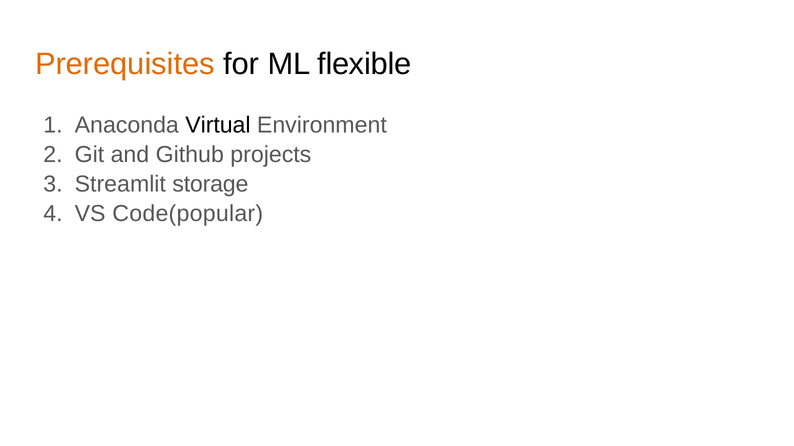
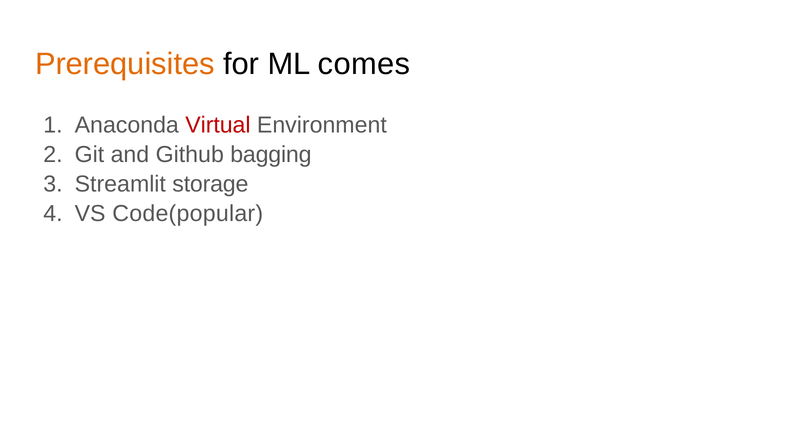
flexible: flexible -> comes (364, 64)
Virtual colour: black -> red (218, 125)
projects: projects -> bagging (271, 155)
